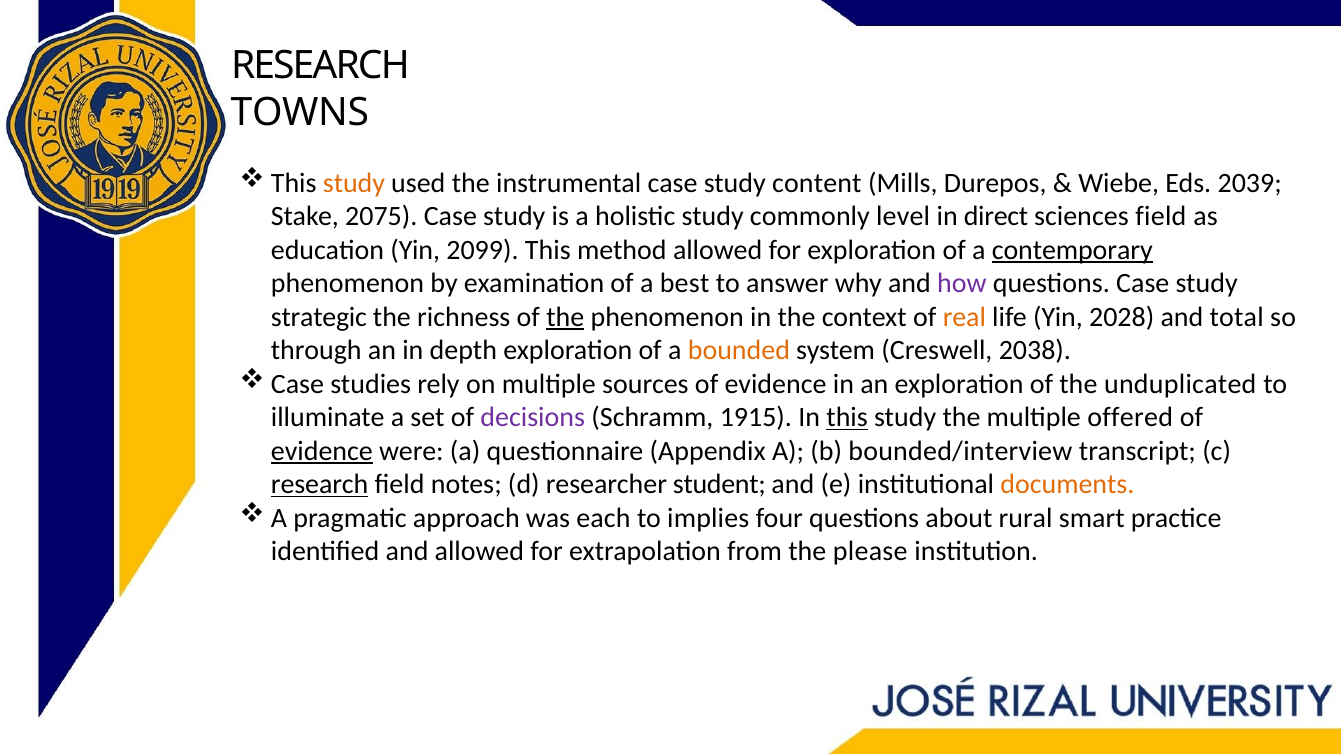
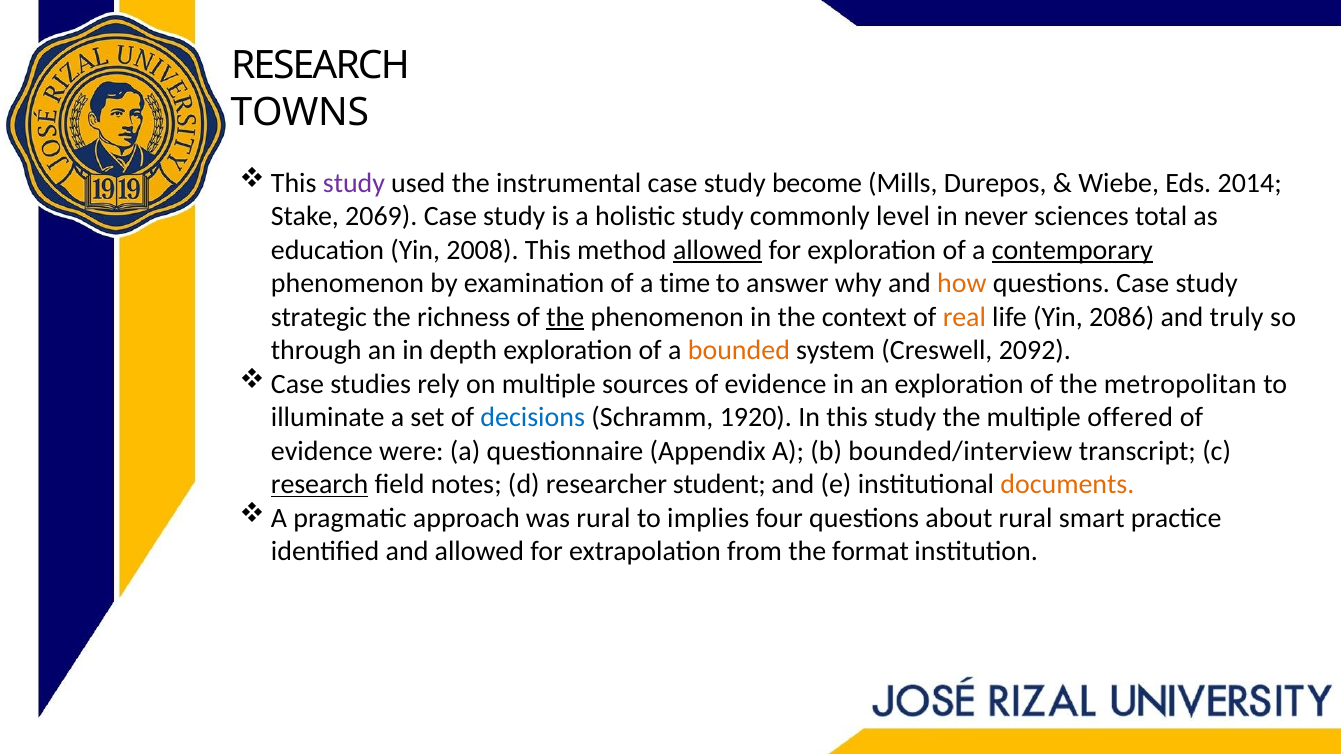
study colour: orange -> purple (354, 183)
content: content -> become (817, 183)
2039: 2039 -> 2014 (1250, 183)
2075: 2075 -> 2069 (381, 216)
direct: direct -> never (996, 216)
sciences field: field -> total (1161, 216)
2099: 2099 -> 2008 (482, 250)
allowed underline: none -> present (718, 250)
best: best -> time (685, 284)
how colour: purple -> orange (962, 284)
2028: 2028 -> 2086 (1122, 317)
total: total -> truly (1237, 317)
2038: 2038 -> 2092 (1035, 351)
unduplicated: unduplicated -> metropolitan (1180, 384)
decisions colour: purple -> blue (533, 418)
1915: 1915 -> 1920 (756, 418)
this underline: present -> none (847, 418)
evidence underline: present -> none (322, 451)
was each: each -> rural (604, 518)
please: please -> format (871, 552)
